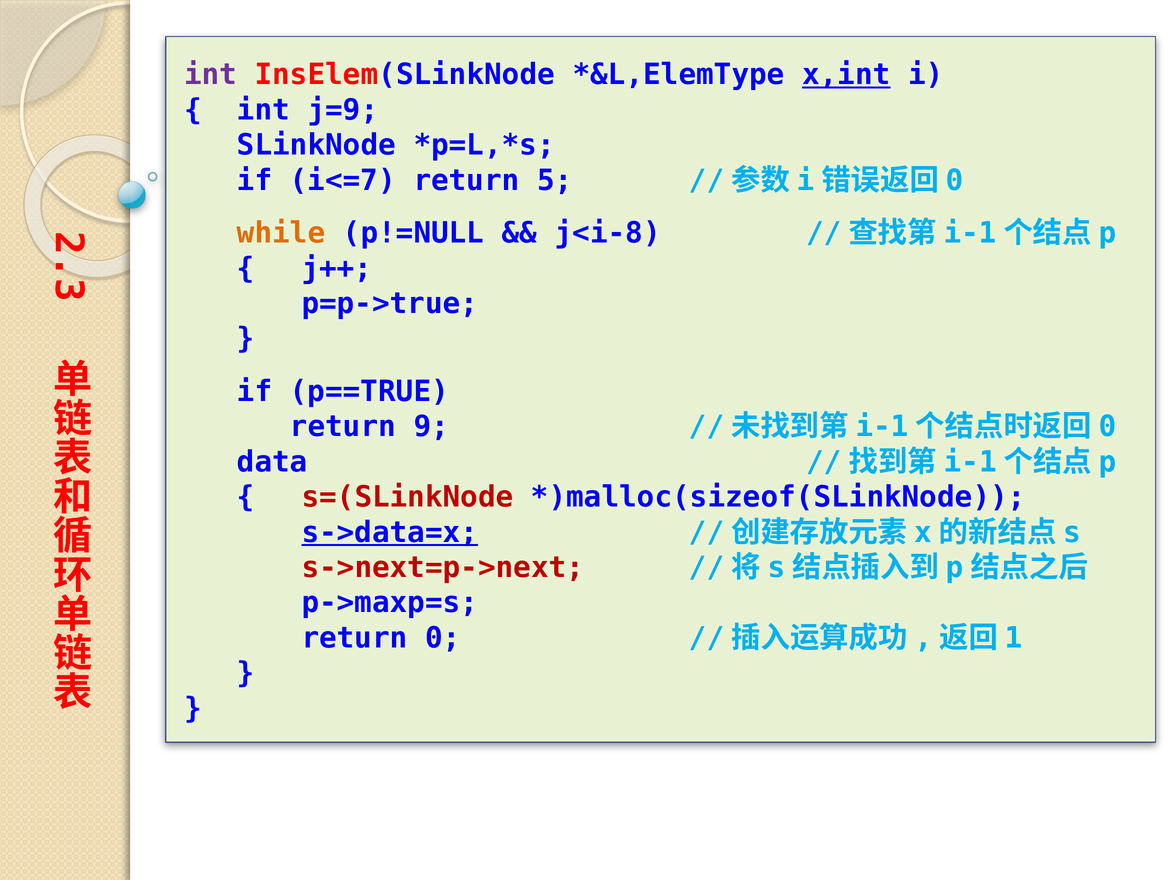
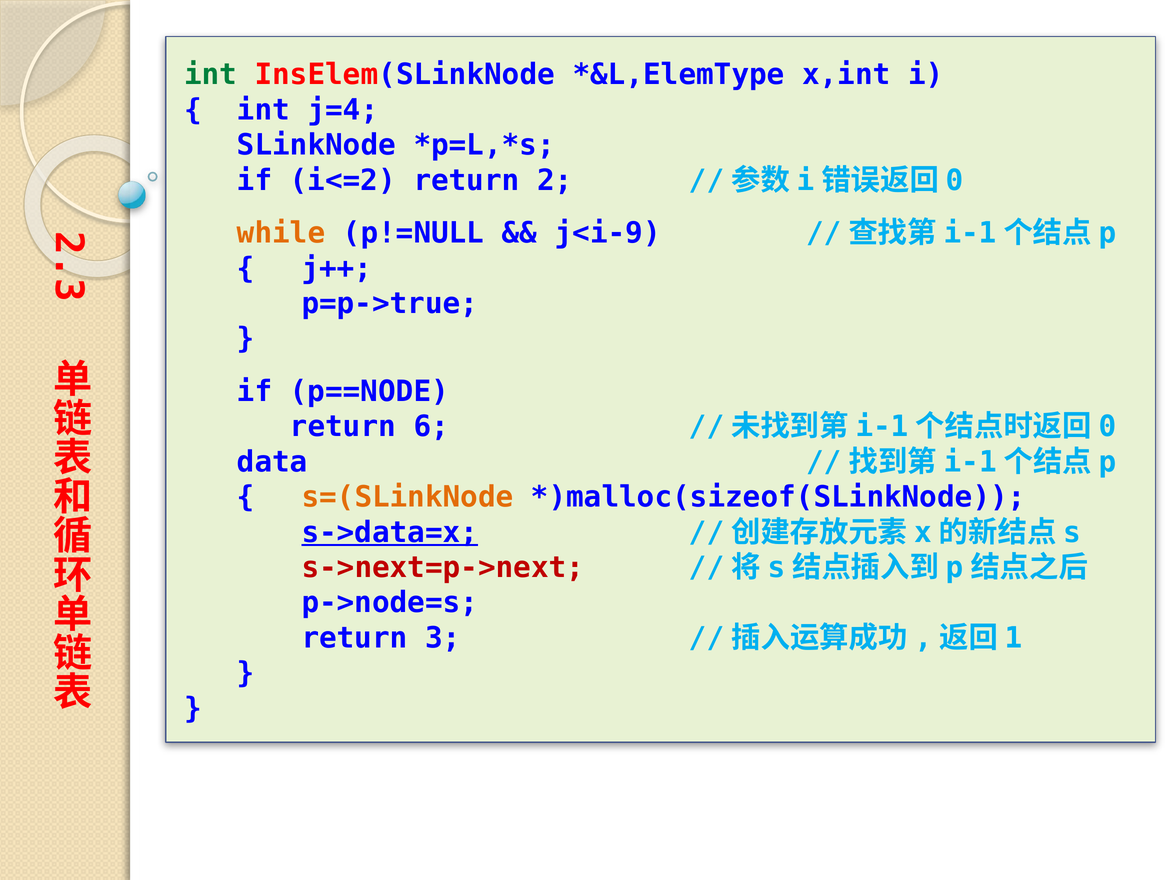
int colour: purple -> green (211, 75)
x,int underline: present -> none (846, 75)
j=9: j=9 -> j=4 (343, 110)
i<=7: i<=7 -> i<=2 (343, 180)
return 5: 5 -> 2 (555, 180)
j<i-8: j<i-8 -> j<i-9 (608, 233)
p==TRUE: p==TRUE -> p==NODE (369, 392)
9: 9 -> 6 (431, 427)
s=(SLinkNode colour: red -> orange (407, 497)
p->maxp=s: p->maxp=s -> p->node=s (390, 603)
return 0: 0 -> 3 (443, 638)
